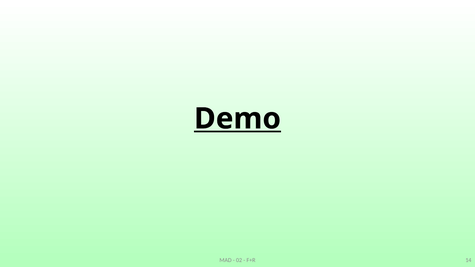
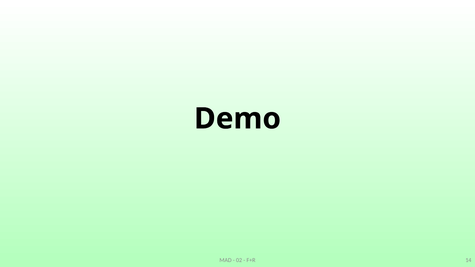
Demo underline: present -> none (238, 119)
